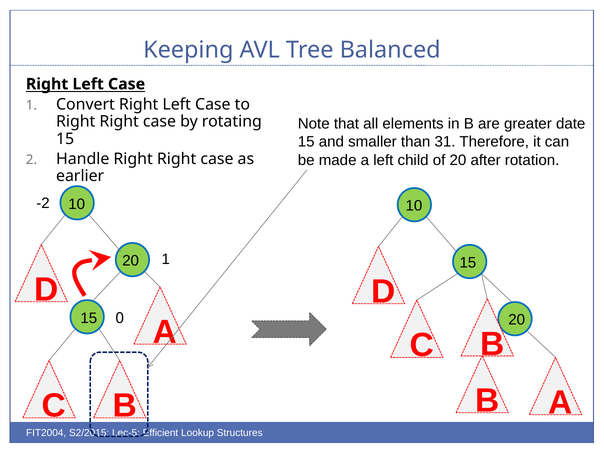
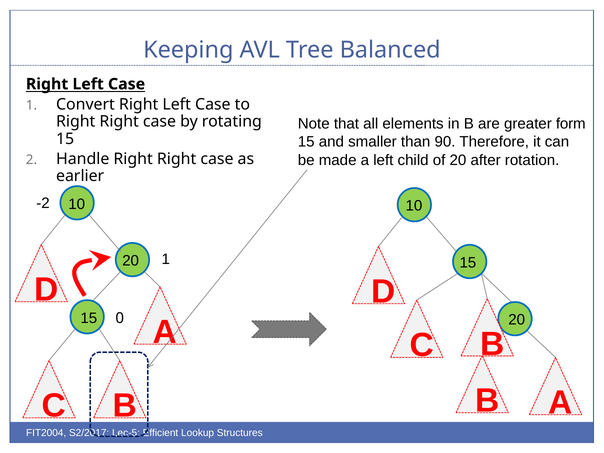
date: date -> form (571, 124)
31: 31 -> 90 (445, 142)
S2/2015: S2/2015 -> S2/2017 (89, 433)
